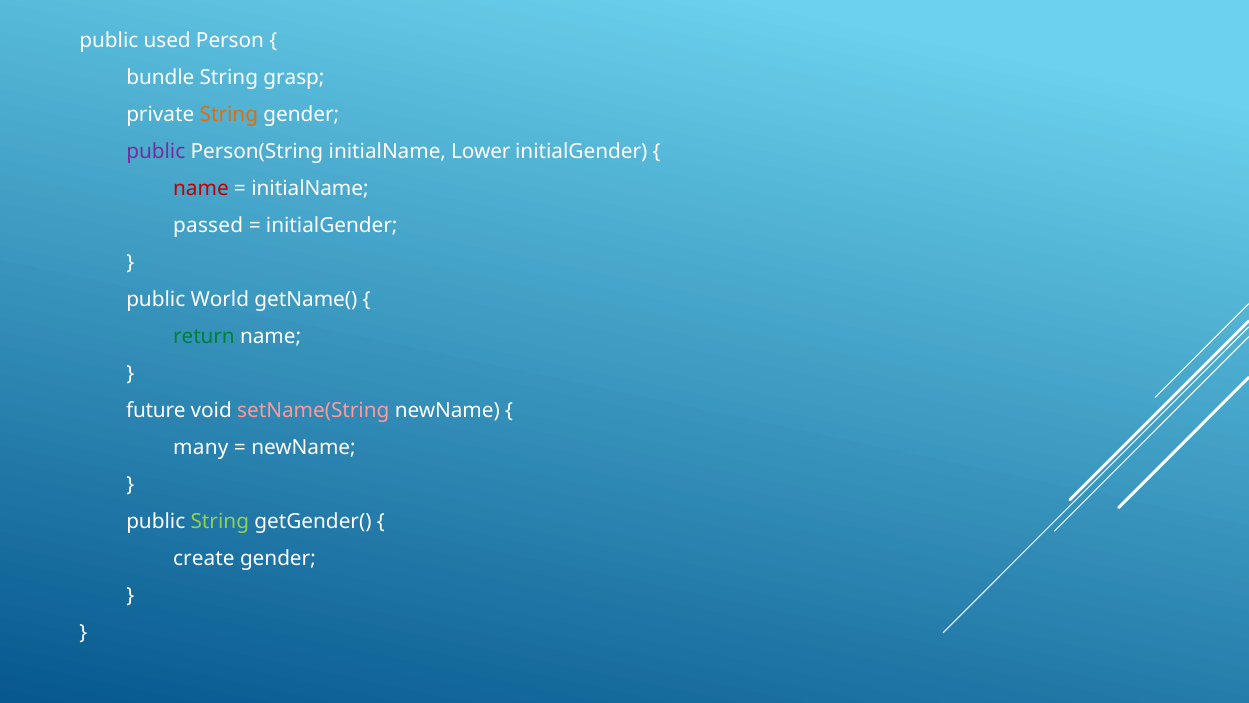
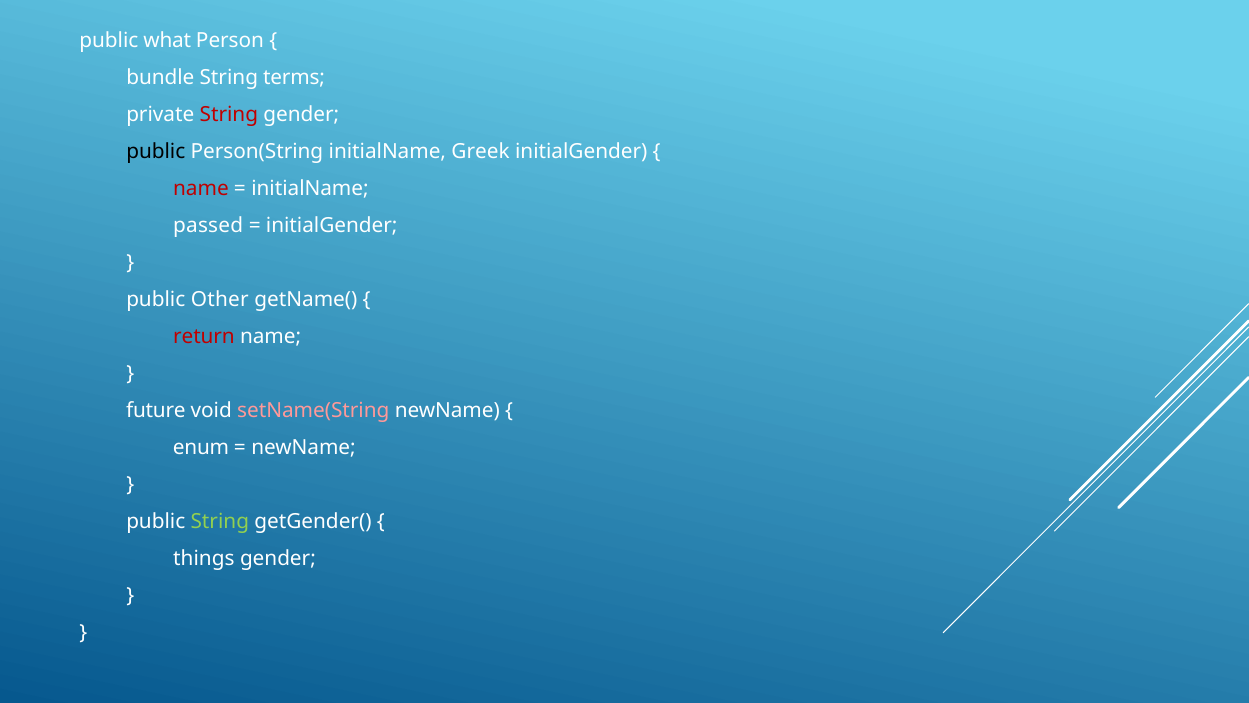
used: used -> what (167, 41)
grasp: grasp -> terms (294, 78)
String colour: orange -> red (229, 115)
public colour: purple -> black (156, 152)
Lower: Lower -> Greek (481, 152)
World: World -> Other (220, 300)
return colour: green -> red (204, 337)
many: many -> enum (201, 448)
create: create -> things (204, 558)
